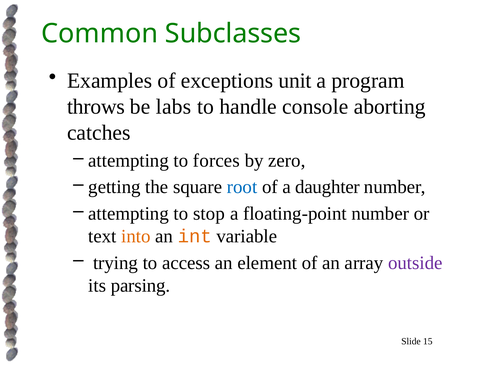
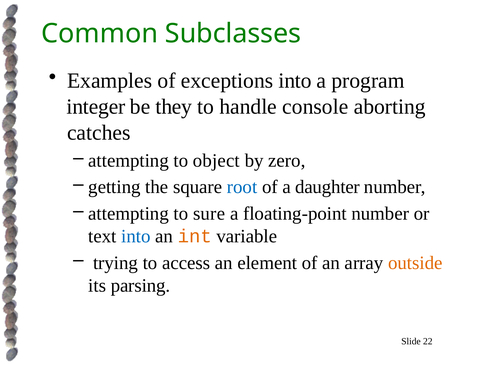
exceptions unit: unit -> into (295, 81)
throws: throws -> integer (96, 106)
labs: labs -> they (174, 106)
forces: forces -> object (216, 160)
stop: stop -> sure (209, 213)
into colour: orange -> blue (136, 236)
outside colour: purple -> orange (415, 262)
15: 15 -> 22 (428, 341)
